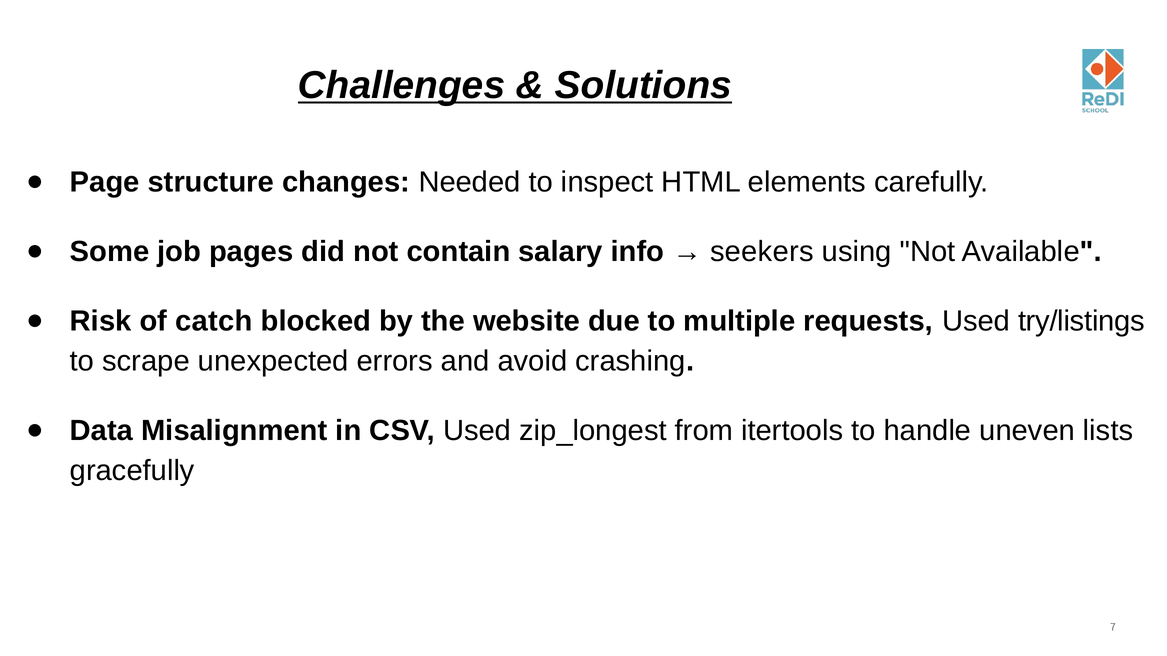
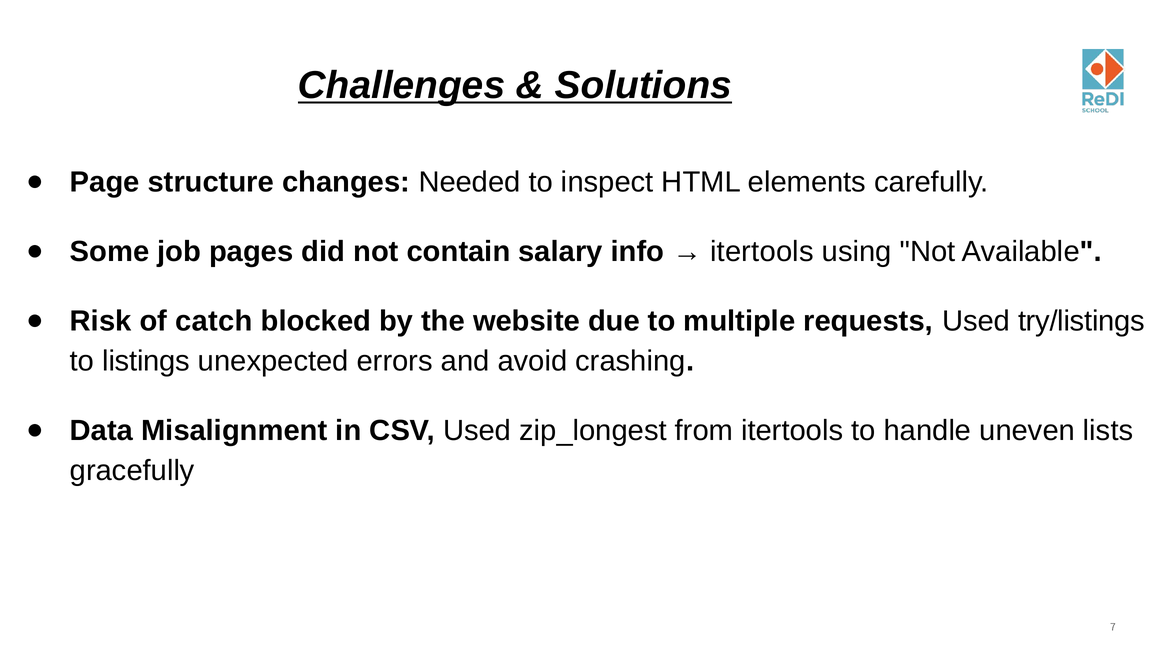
seekers: seekers -> itertools (762, 252)
scrape: scrape -> listings (146, 361)
